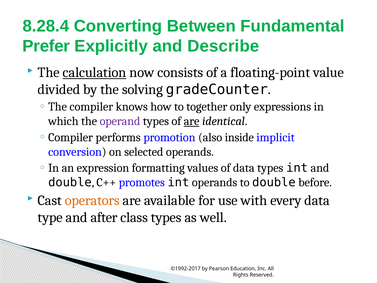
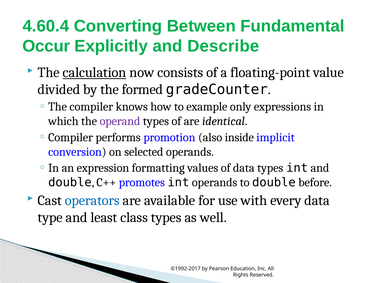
8.28.4: 8.28.4 -> 4.60.4 (46, 26)
Prefer: Prefer -> Occur (46, 46)
solving: solving -> formed (142, 89)
together: together -> example (207, 107)
are underline: present -> none (192, 121)
operators colour: orange -> blue (92, 200)
after: after -> least (104, 217)
